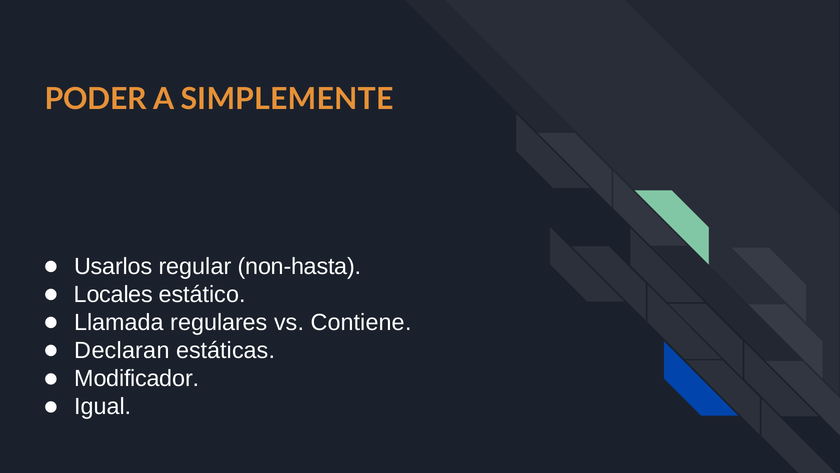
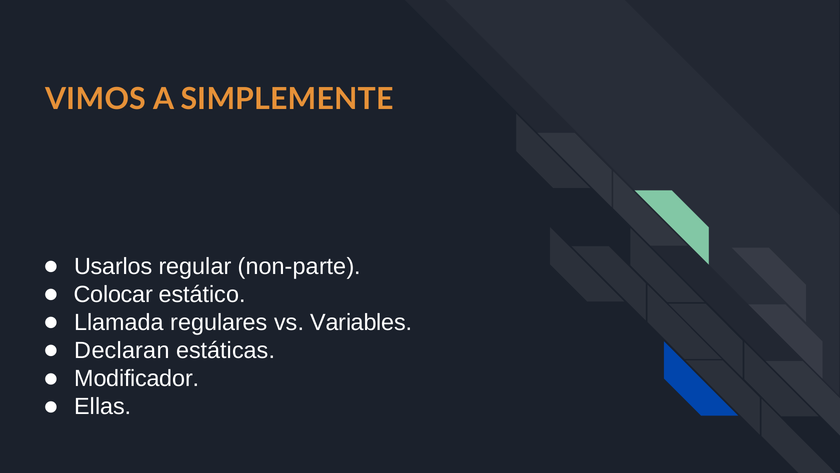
PODER: PODER -> VIMOS (96, 99)
non-hasta: non-hasta -> non-parte (299, 266)
Locales: Locales -> Colocar (113, 294)
Contiene: Contiene -> Variables (361, 322)
Igual: Igual -> Ellas (103, 406)
